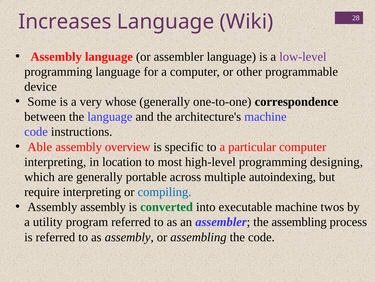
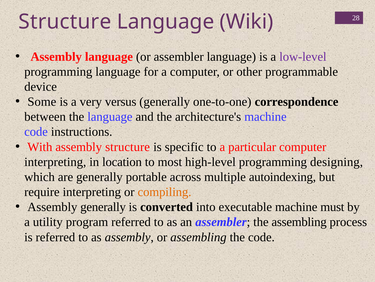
Increases: Increases -> Structure (65, 22)
whose: whose -> versus (121, 101)
Able: Able -> With (40, 146)
assembly overview: overview -> structure (128, 146)
compiling colour: blue -> orange (165, 191)
Assembly assembly: assembly -> generally (103, 206)
converted colour: green -> black (167, 206)
twos: twos -> must (332, 206)
